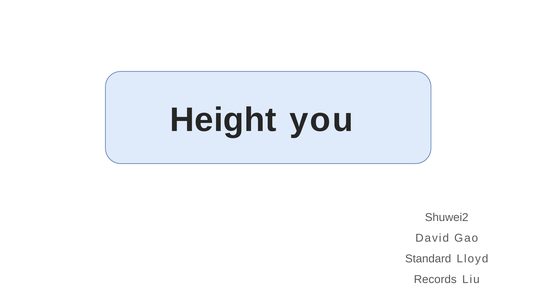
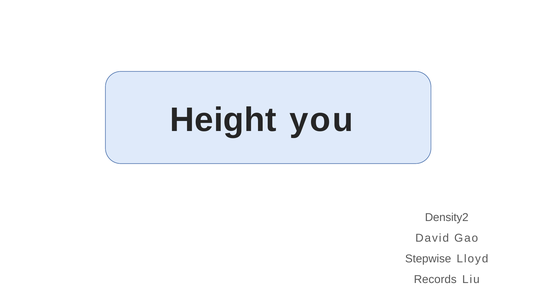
Shuwei2: Shuwei2 -> Density2 (447, 218)
Standard: Standard -> Stepwise (428, 259)
